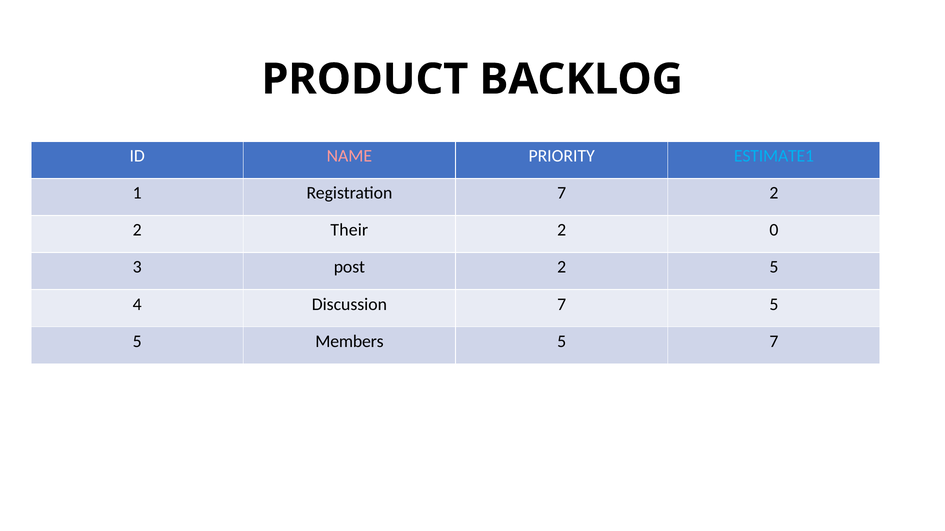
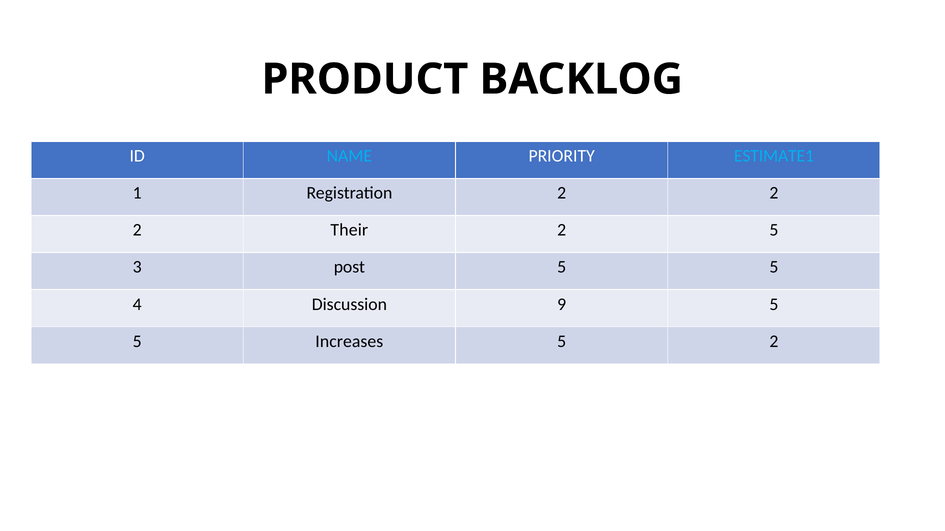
NAME colour: pink -> light blue (349, 156)
Registration 7: 7 -> 2 (562, 193)
2 0: 0 -> 5 (774, 230)
post 2: 2 -> 5 (562, 267)
Discussion 7: 7 -> 9 (562, 305)
Members: Members -> Increases (349, 342)
5 7: 7 -> 2 (774, 342)
